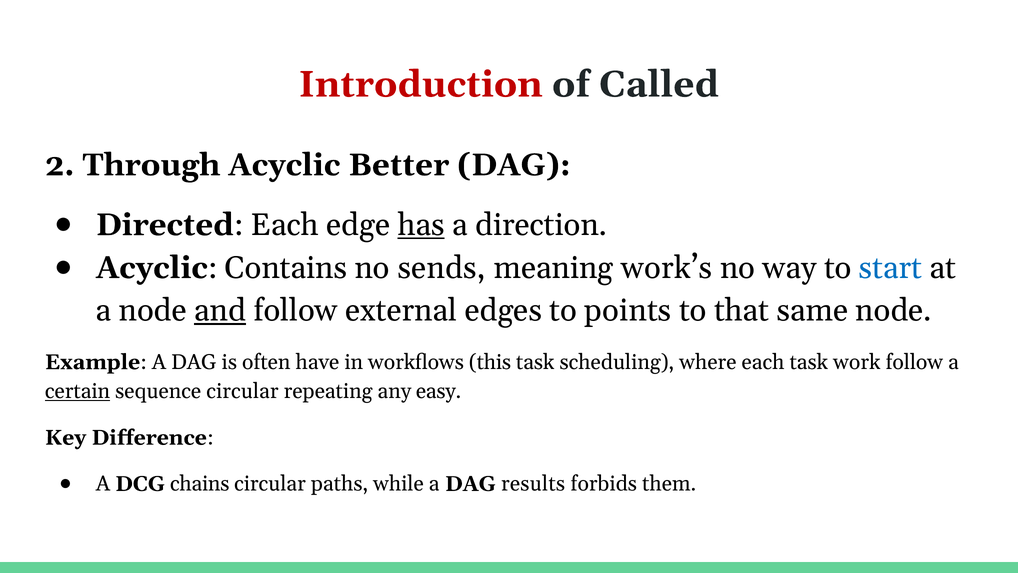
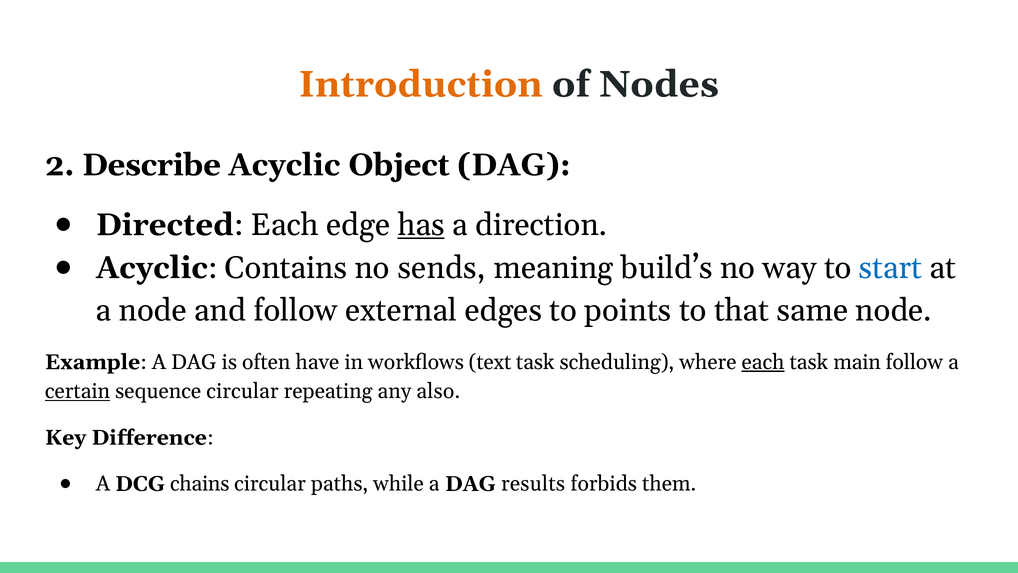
Introduction colour: red -> orange (421, 84)
Called: Called -> Nodes (659, 84)
Through: Through -> Describe (151, 165)
Better: Better -> Object (399, 165)
work’s: work’s -> build’s (667, 268)
and underline: present -> none (220, 310)
this: this -> text (490, 362)
each underline: none -> present (763, 362)
work: work -> main (857, 362)
easy: easy -> also (438, 391)
